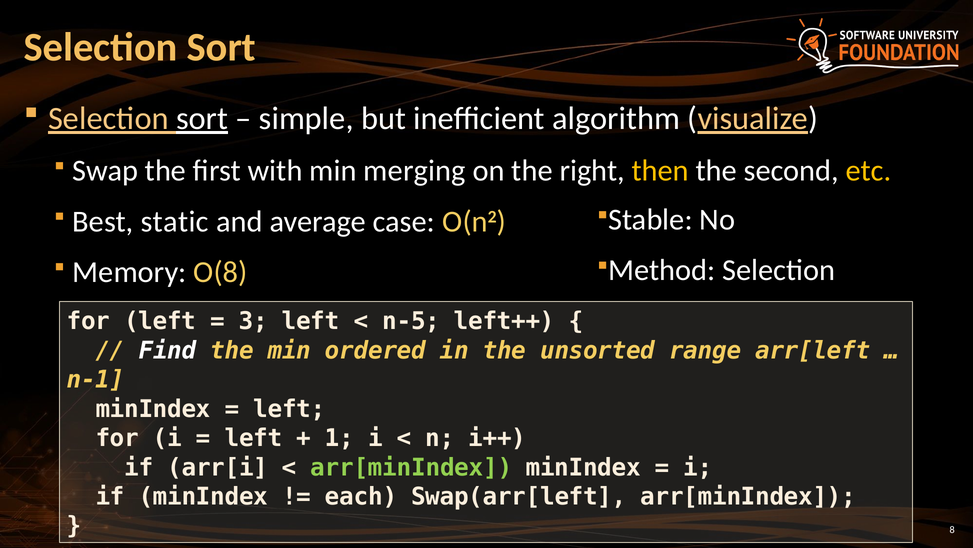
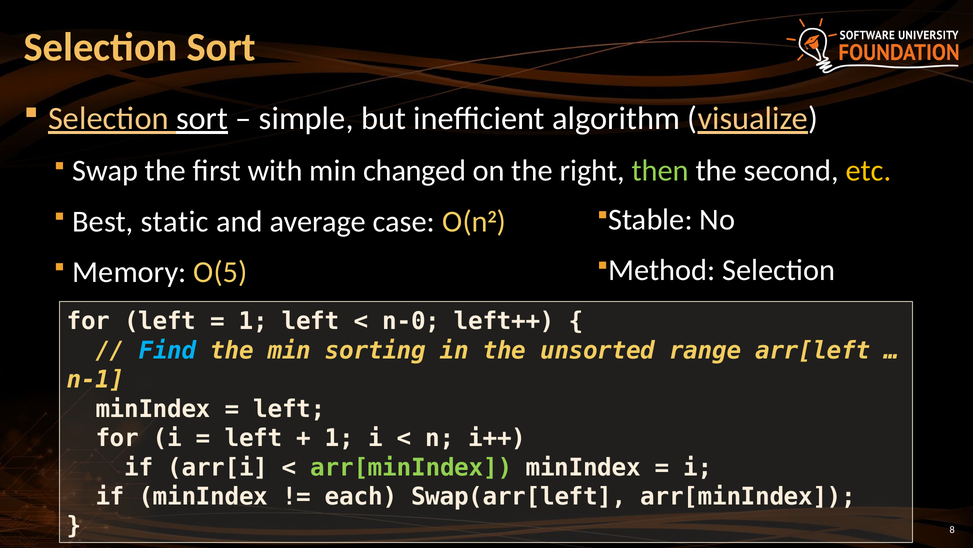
merging: merging -> changed (415, 171)
then colour: yellow -> light green (660, 171)
O(8: O(8 -> O(5 (220, 272)
3: 3 -> 1 (253, 321)
n-5: n-5 -> n-0 (411, 321)
Find colour: white -> light blue (168, 350)
ordered: ordered -> sorting (376, 350)
